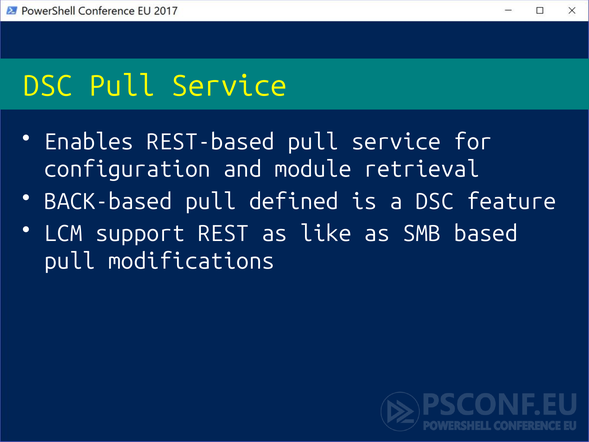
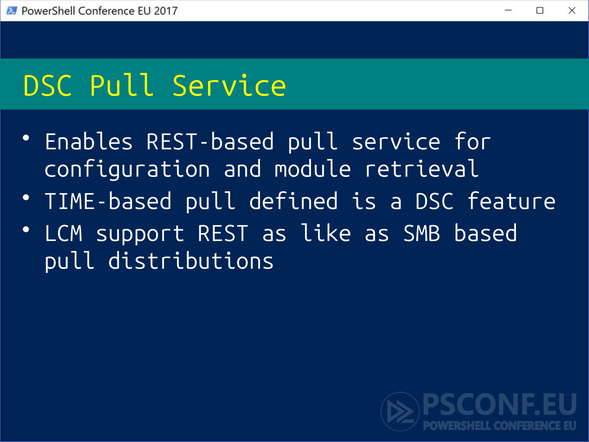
BACK-based: BACK-based -> TIME-based (108, 201)
modifications: modifications -> distributions (191, 261)
